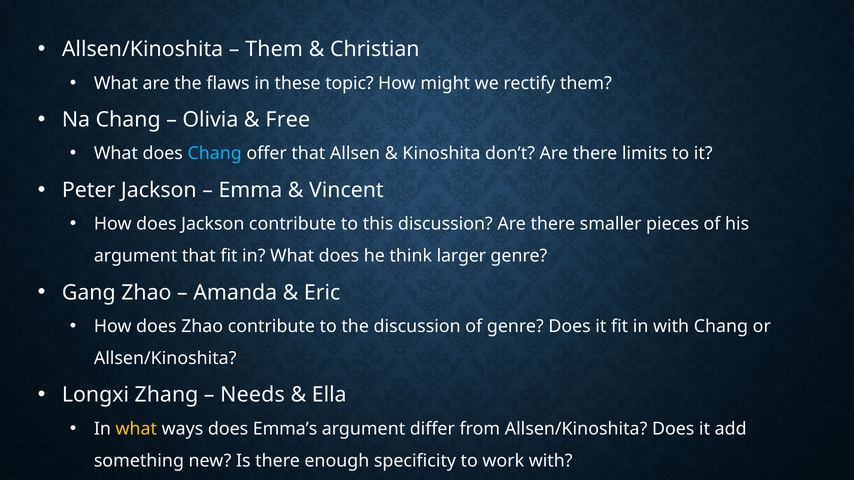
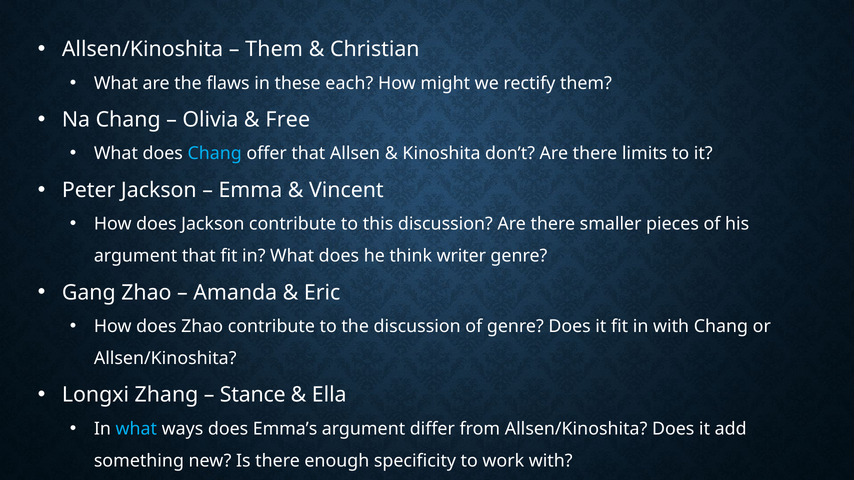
topic: topic -> each (349, 83)
larger: larger -> writer (461, 256)
Needs: Needs -> Stance (253, 395)
what colour: yellow -> light blue (136, 429)
